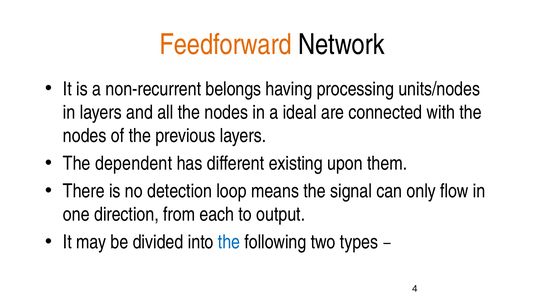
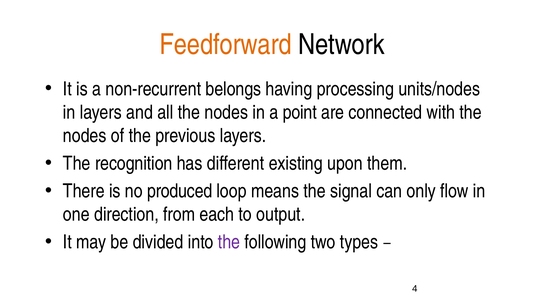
ideal: ideal -> point (300, 112)
dependent: dependent -> recognition (134, 163)
detection: detection -> produced (180, 191)
the colour: blue -> purple (229, 242)
